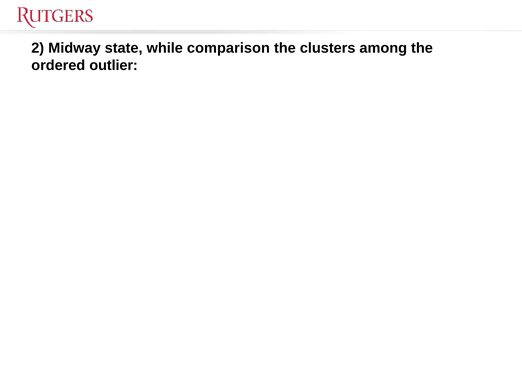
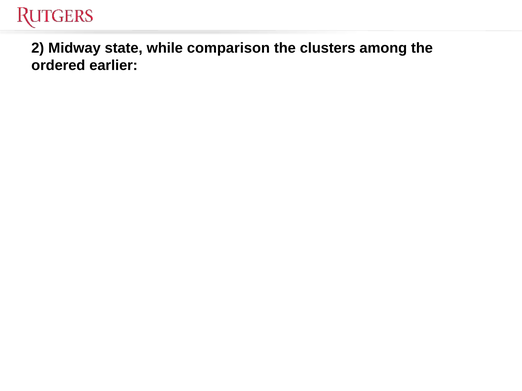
outlier: outlier -> earlier (114, 65)
